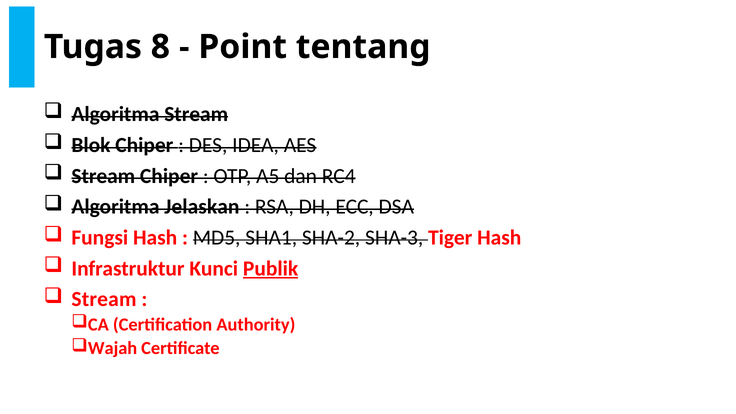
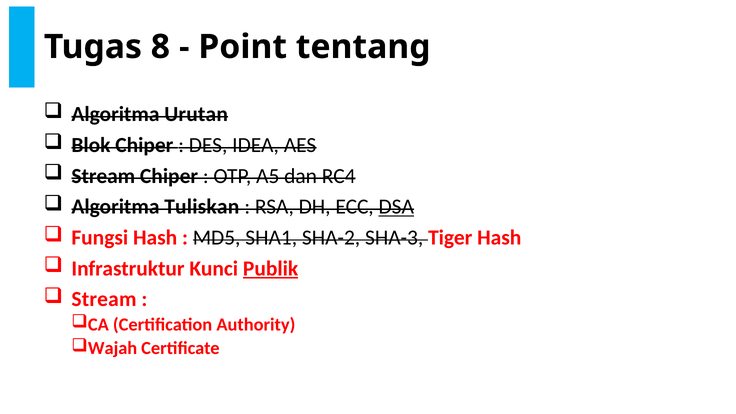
Algoritma Stream: Stream -> Urutan (196, 114)
Jelaskan: Jelaskan -> Tuliskan (202, 207)
DSA underline: none -> present (396, 207)
